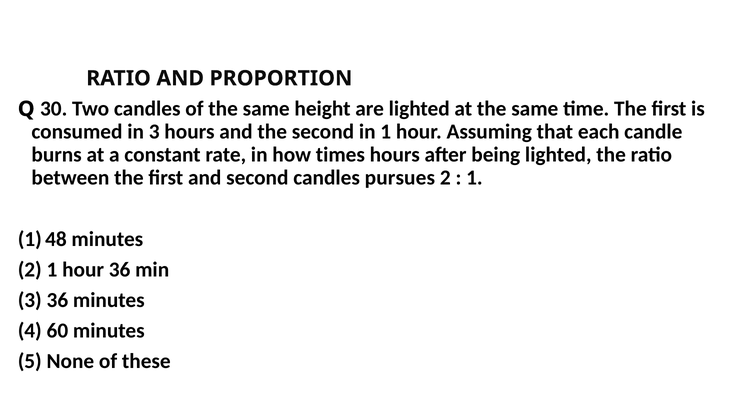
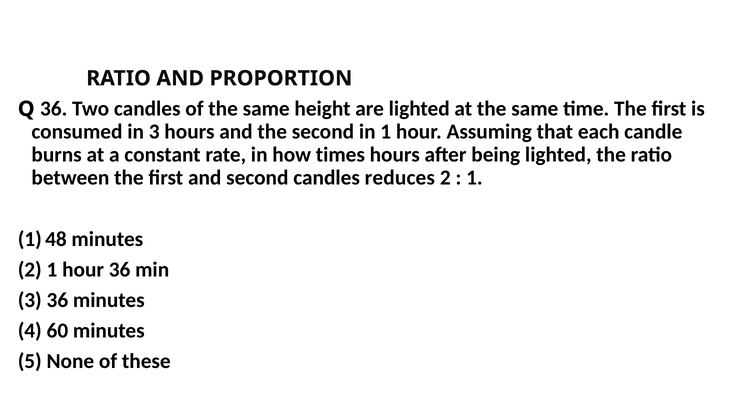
Q 30: 30 -> 36 (54, 109)
pursues: pursues -> reduces (400, 178)
